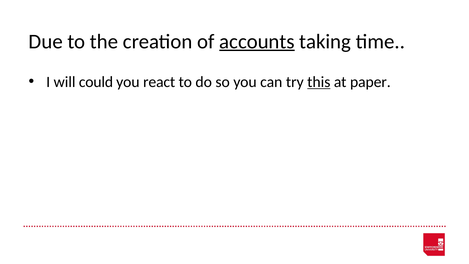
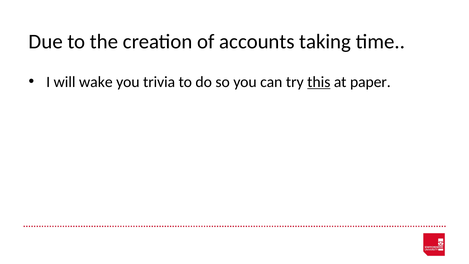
accounts underline: present -> none (257, 41)
could: could -> wake (96, 82)
react: react -> trivia (159, 82)
